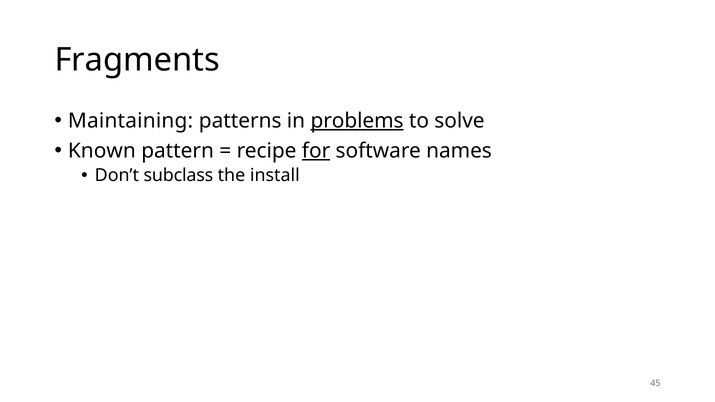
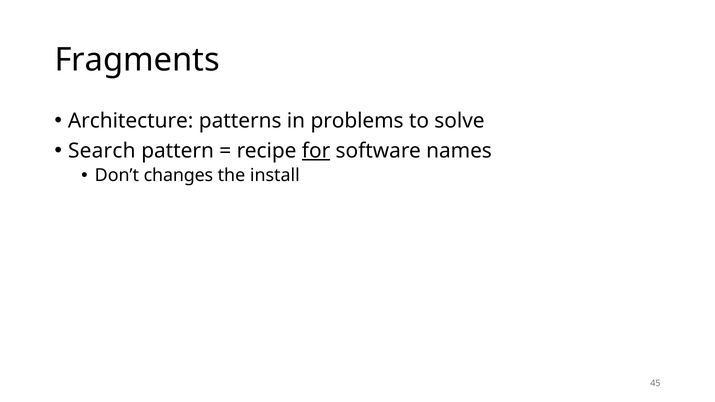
Maintaining: Maintaining -> Architecture (131, 121)
problems underline: present -> none (357, 121)
Known: Known -> Search (102, 151)
subclass: subclass -> changes (178, 176)
